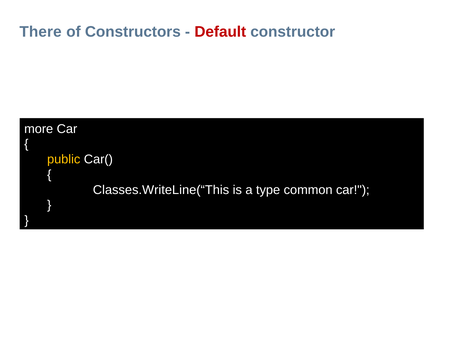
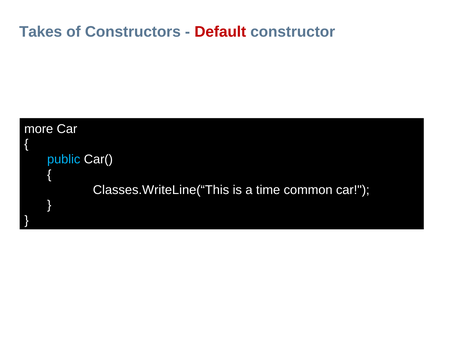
There: There -> Takes (41, 32)
public colour: yellow -> light blue (64, 160)
type: type -> time (268, 190)
